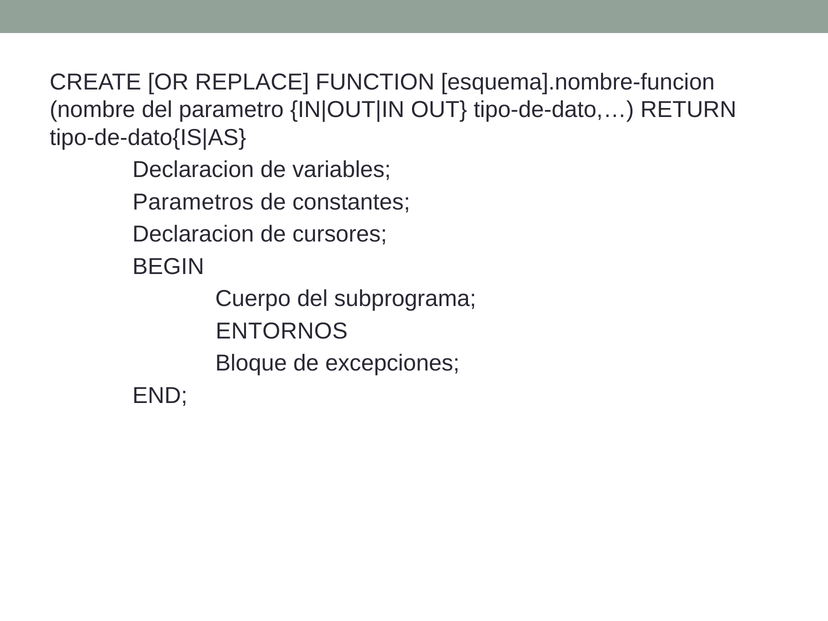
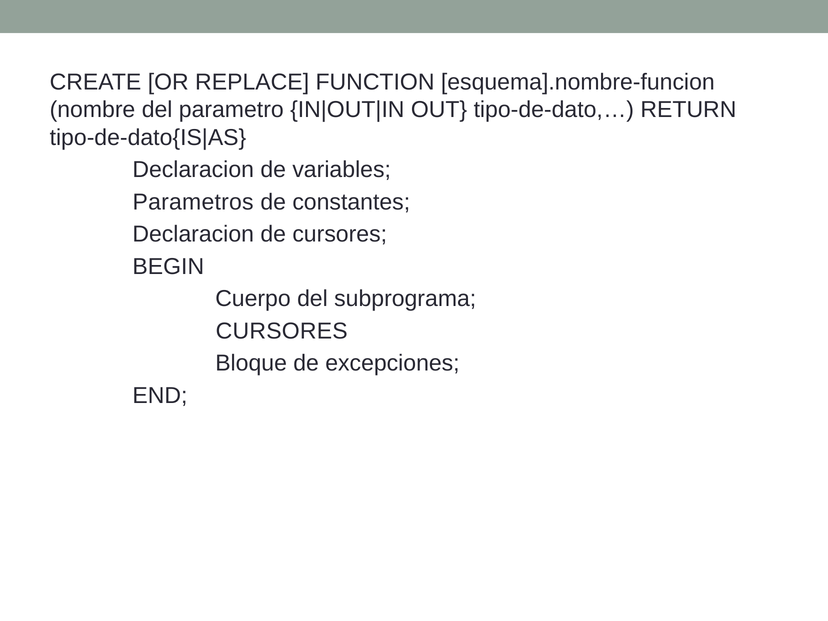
ENTORNOS: ENTORNOS -> CURSORES (282, 331)
